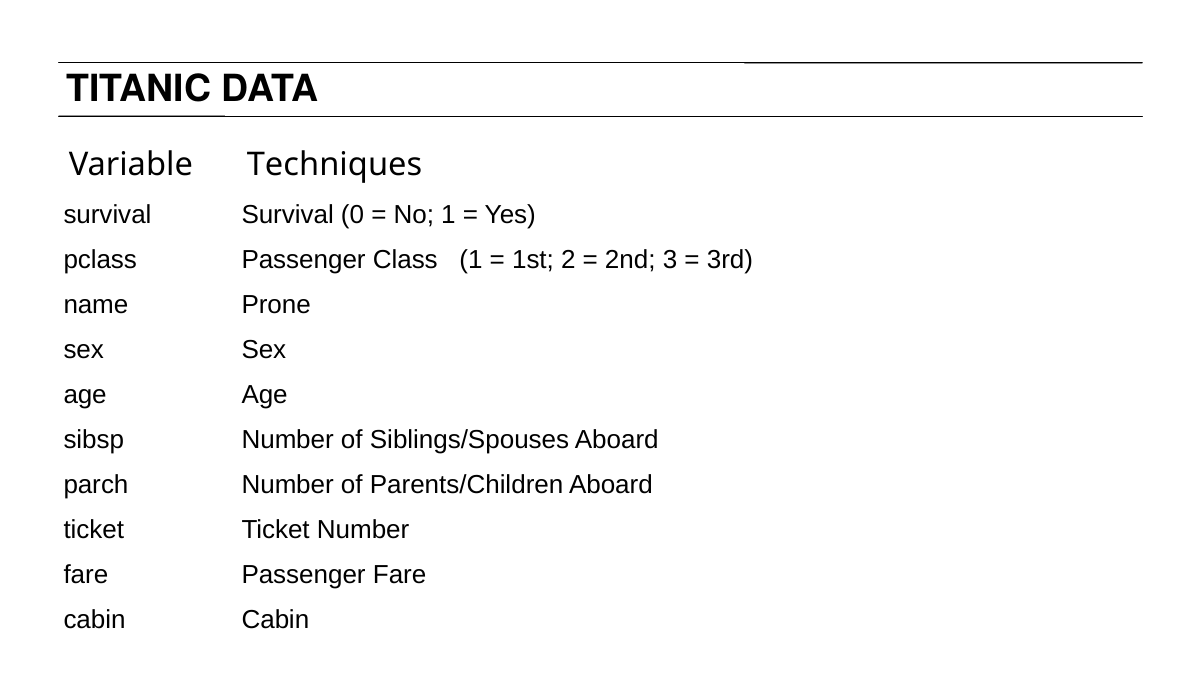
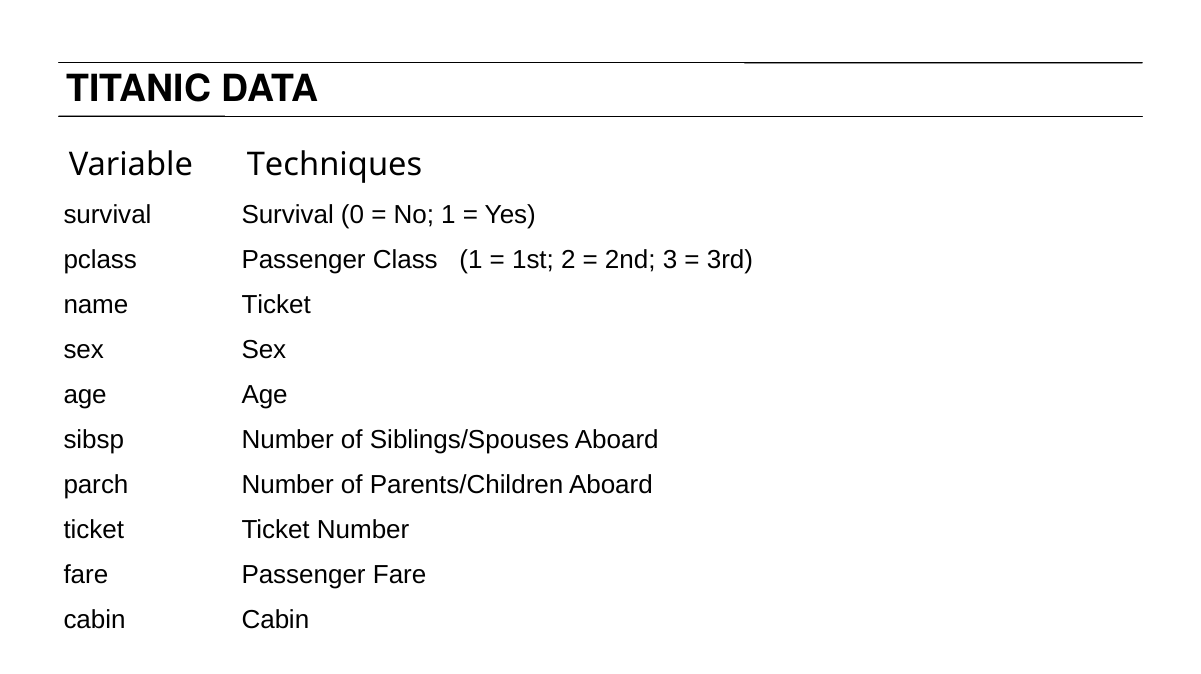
name Prone: Prone -> Ticket (276, 305)
